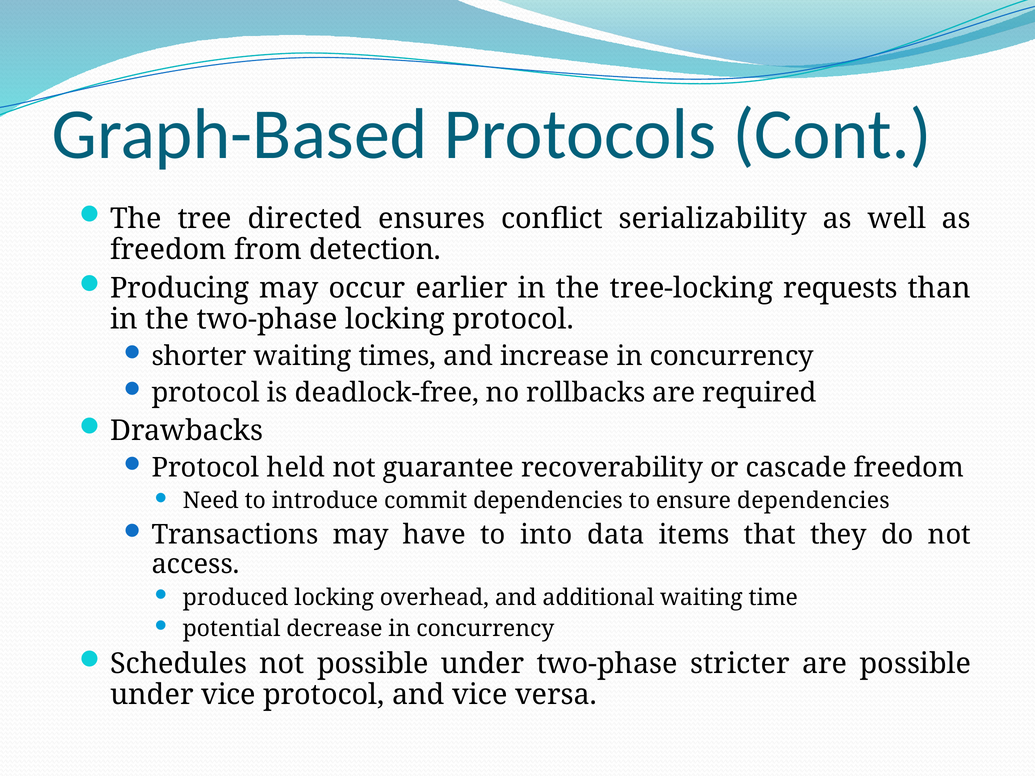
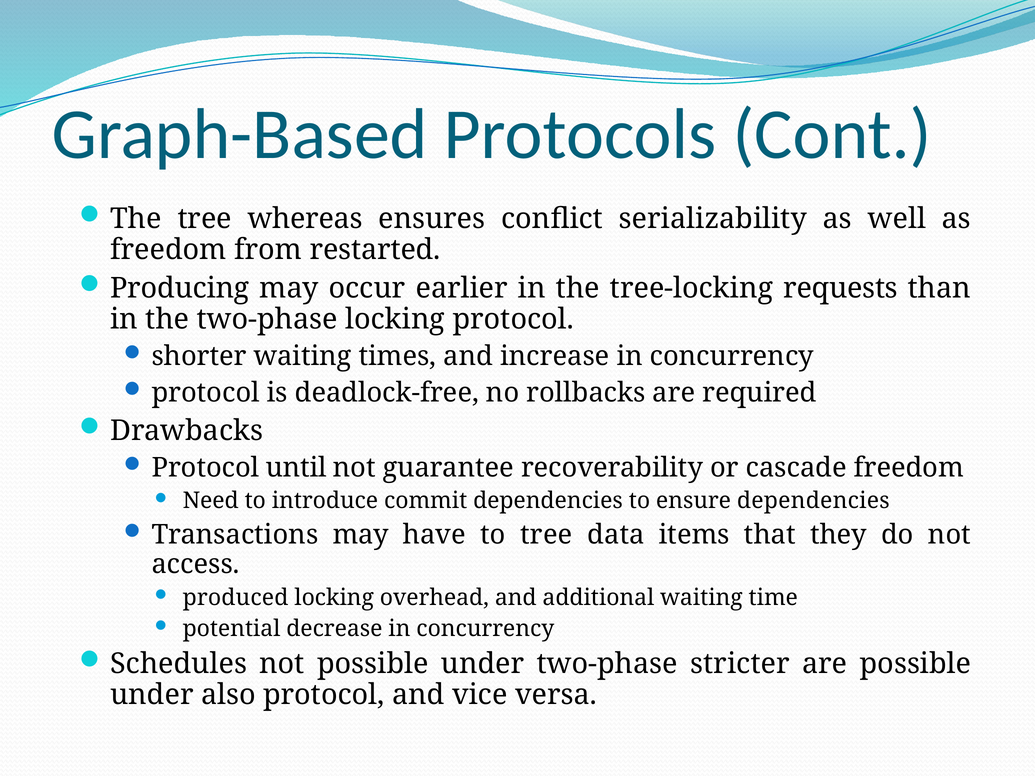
directed: directed -> whereas (305, 219)
detection: detection -> restarted (375, 250)
held: held -> until (296, 468)
to into: into -> tree (546, 535)
under vice: vice -> also (228, 695)
